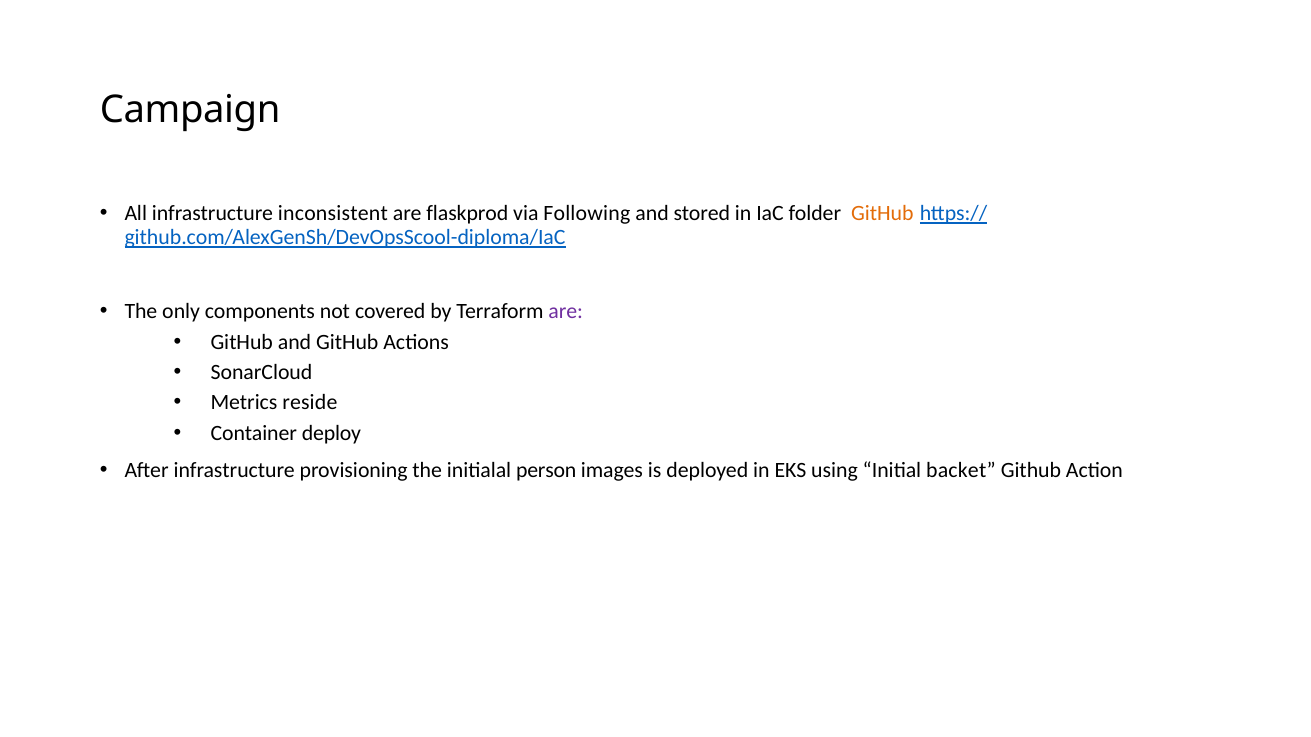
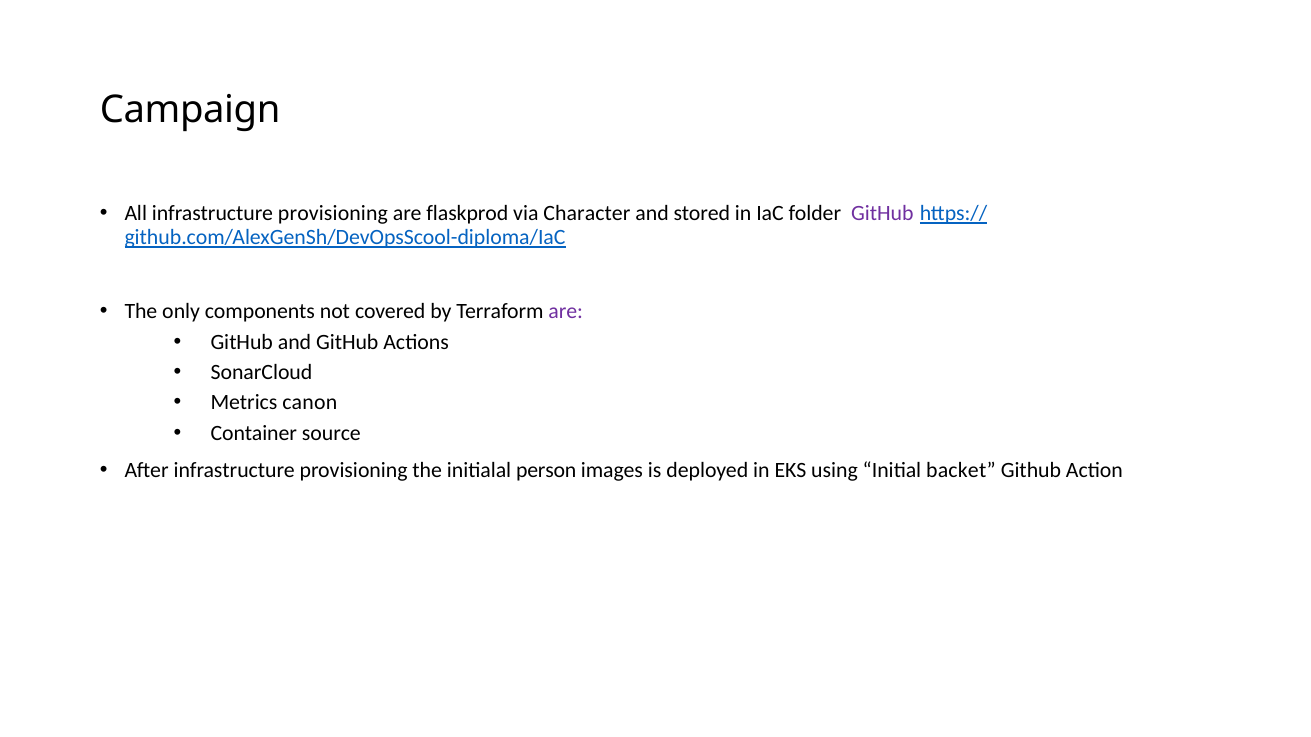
All infrastructure inconsistent: inconsistent -> provisioning (333, 213)
Following: Following -> Character (587, 213)
GitHub colour: orange -> purple (882, 213)
reside: reside -> canon (310, 403)
deploy: deploy -> source (331, 433)
